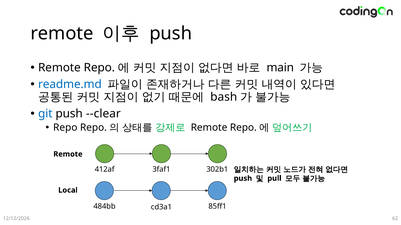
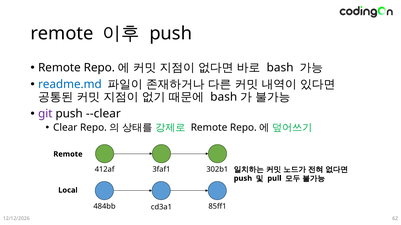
main: main -> bash (280, 68)
git colour: blue -> purple (45, 114)
Repo: Repo -> Clear (65, 128)
